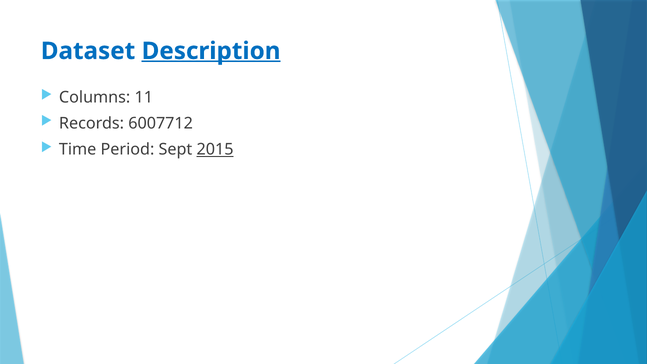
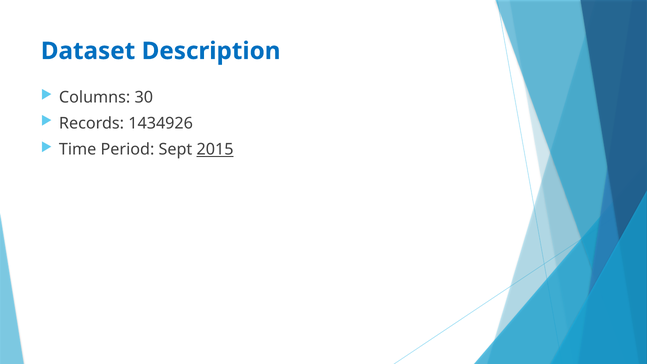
Description underline: present -> none (211, 51)
11: 11 -> 30 (144, 97)
6007712: 6007712 -> 1434926 (161, 123)
